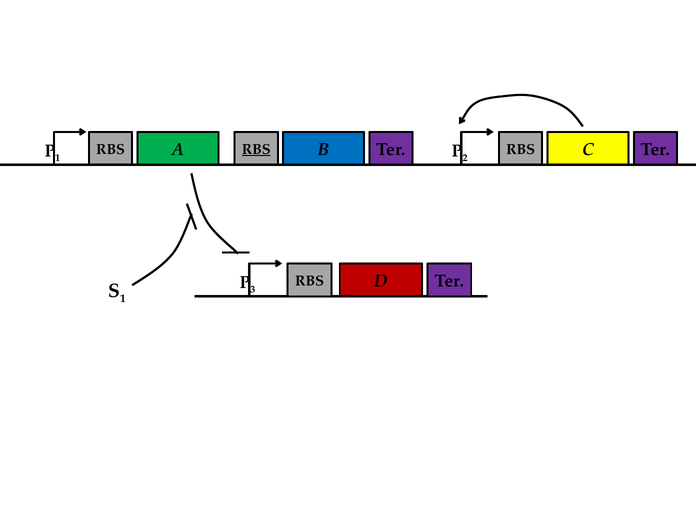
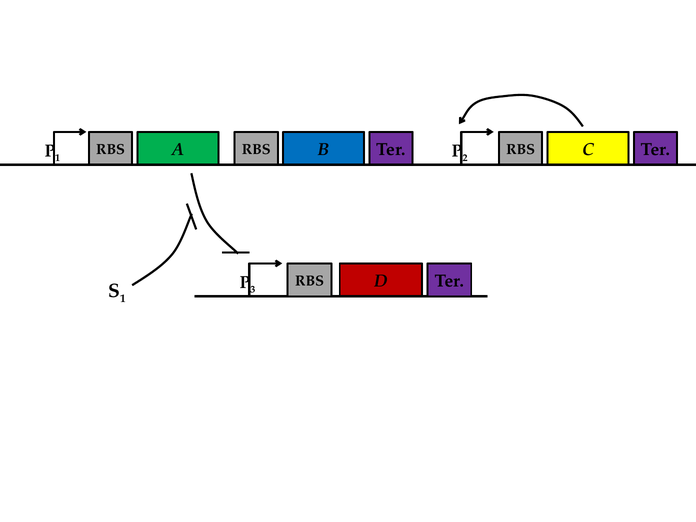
RBS underline: present -> none (256, 149)
